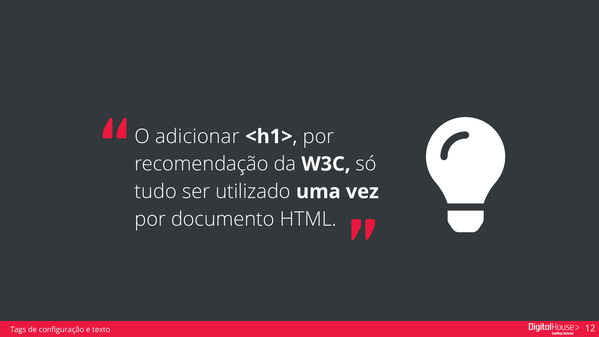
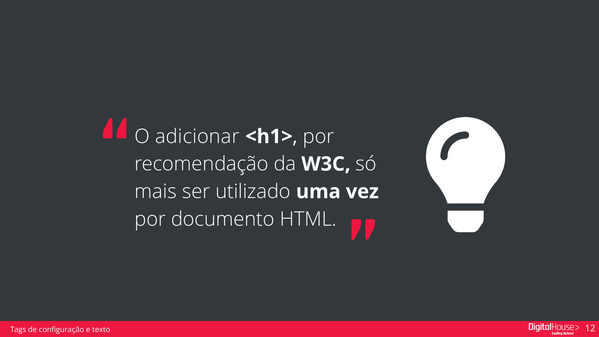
tudo: tudo -> mais (156, 192)
